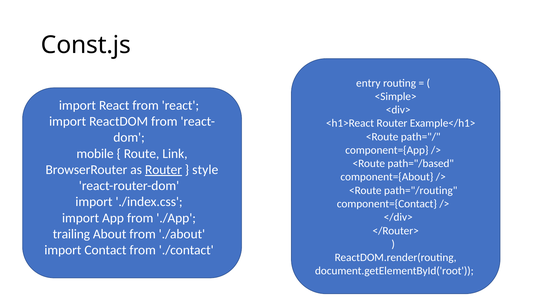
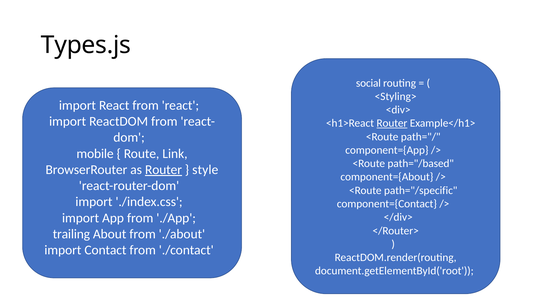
Const.js: Const.js -> Types.js (86, 45)
entry: entry -> social (368, 83)
<Simple>: <Simple> -> <Styling> (396, 96)
Router underline: none -> present (392, 123)
path="/routing: path="/routing -> path="/specific (421, 190)
